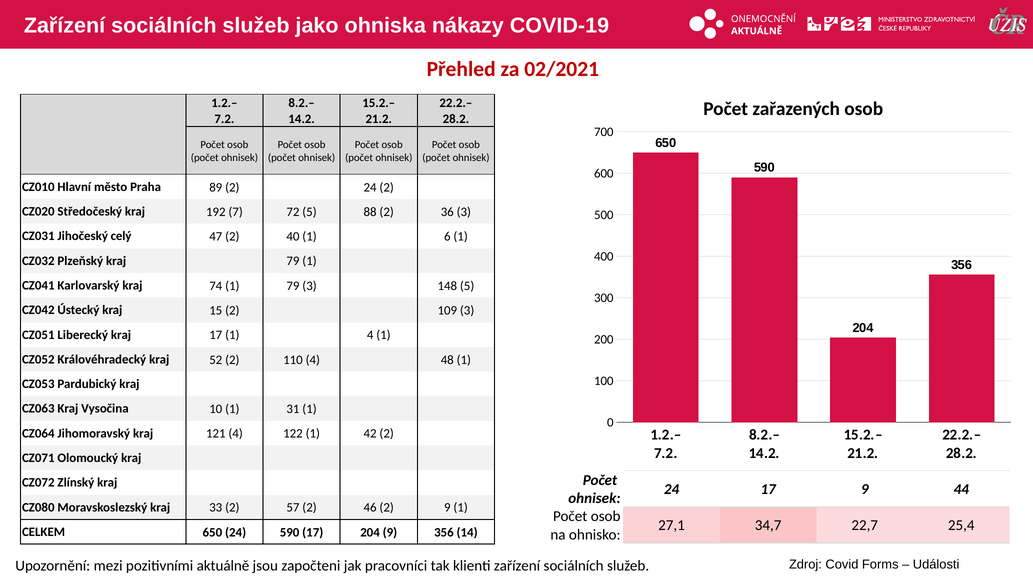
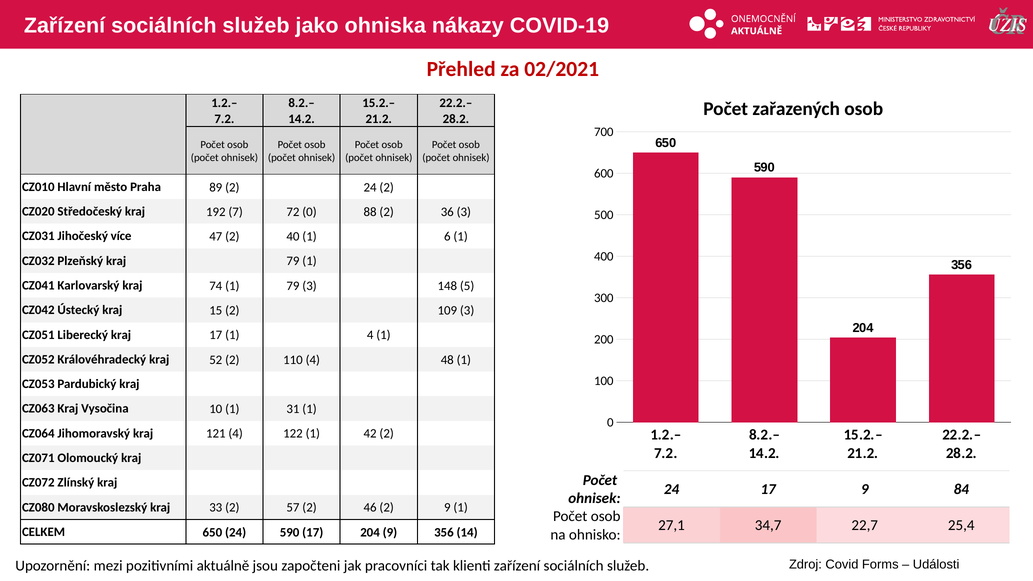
72 5: 5 -> 0 (309, 212)
celý: celý -> více (121, 236)
44: 44 -> 84 (961, 489)
